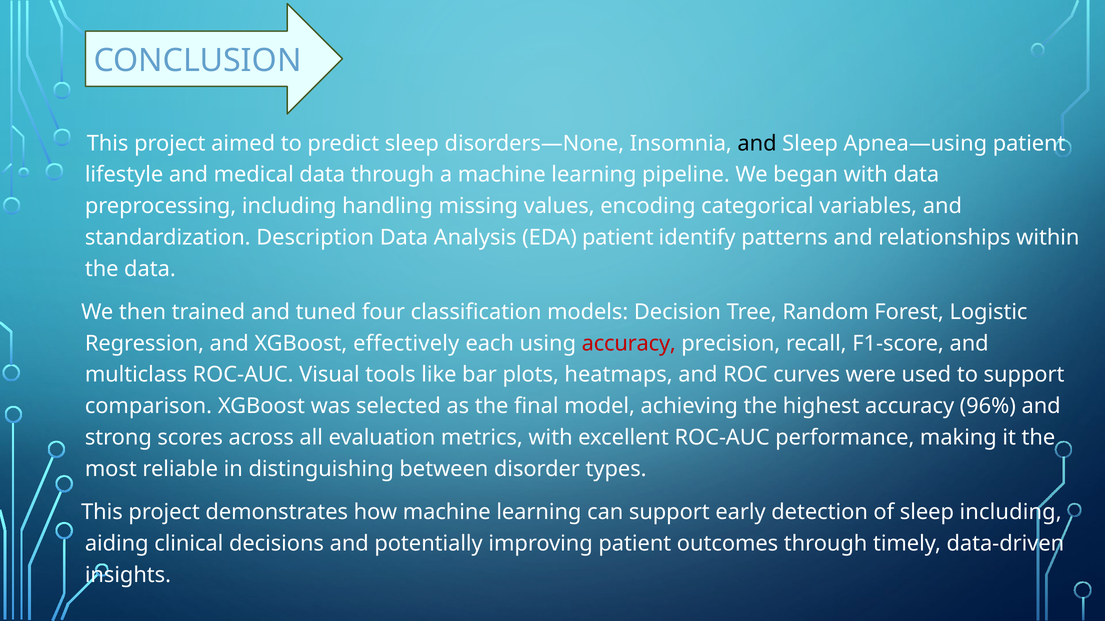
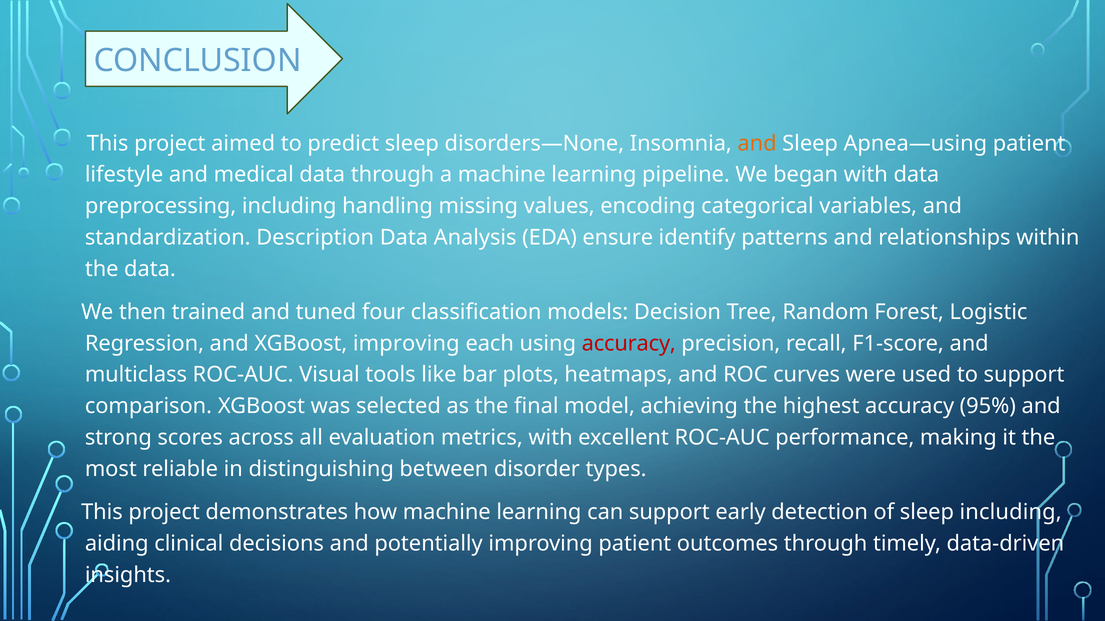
and colour: black -> orange (757, 143)
EDA patient: patient -> ensure (618, 238)
XGBoost effectively: effectively -> improving (406, 344)
96%: 96% -> 95% (988, 407)
